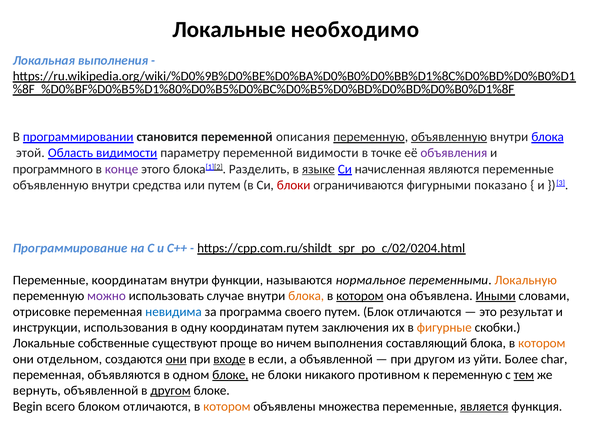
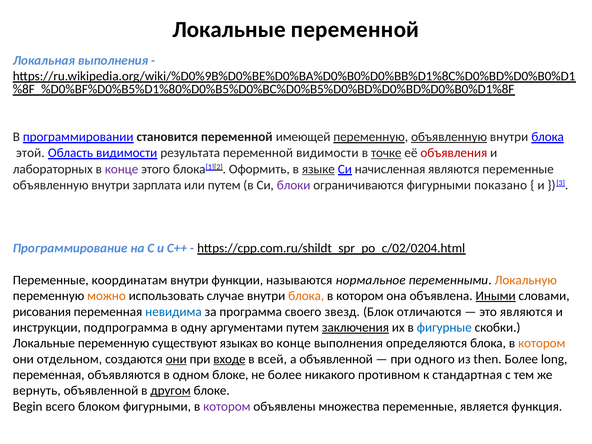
Локальные необходимо: необходимо -> переменной (355, 30)
описания: описания -> имеющей (303, 137)
параметру: параметру -> результата (190, 153)
точке underline: none -> present (386, 153)
объявления colour: purple -> red (454, 153)
программного: программного -> лабораторных (53, 169)
Разделить: Разделить -> Оформить (259, 169)
средства: средства -> зарплата (157, 185)
блоки colour: red -> purple (294, 185)
можно colour: purple -> orange (106, 296)
котором underline: present -> none (360, 296)
отрисовке: отрисовке -> рисования (42, 312)
своего путем: путем -> звезд (342, 312)
это результат: результат -> являются (526, 312)
использования: использования -> подпрограмма (126, 327)
одну координатам: координатам -> аргументами (247, 327)
заключения underline: none -> present (355, 327)
фигурные colour: orange -> blue (444, 327)
Локальные собственные: собственные -> переменную (114, 343)
проще: проще -> языках (239, 343)
во ничем: ничем -> конце (294, 343)
составляющий: составляющий -> определяются (427, 343)
если: если -> всей (272, 359)
при другом: другом -> одного (435, 359)
уйти: уйти -> then (488, 359)
char: char -> long (554, 359)
блоке underline: present -> none (230, 375)
не блоки: блоки -> более (285, 375)
к переменную: переменную -> стандартная (467, 375)
тем underline: present -> none (524, 375)
блоком отличаются: отличаются -> фигурными (157, 406)
котором colour: orange -> purple (227, 406)
является underline: present -> none (484, 406)
